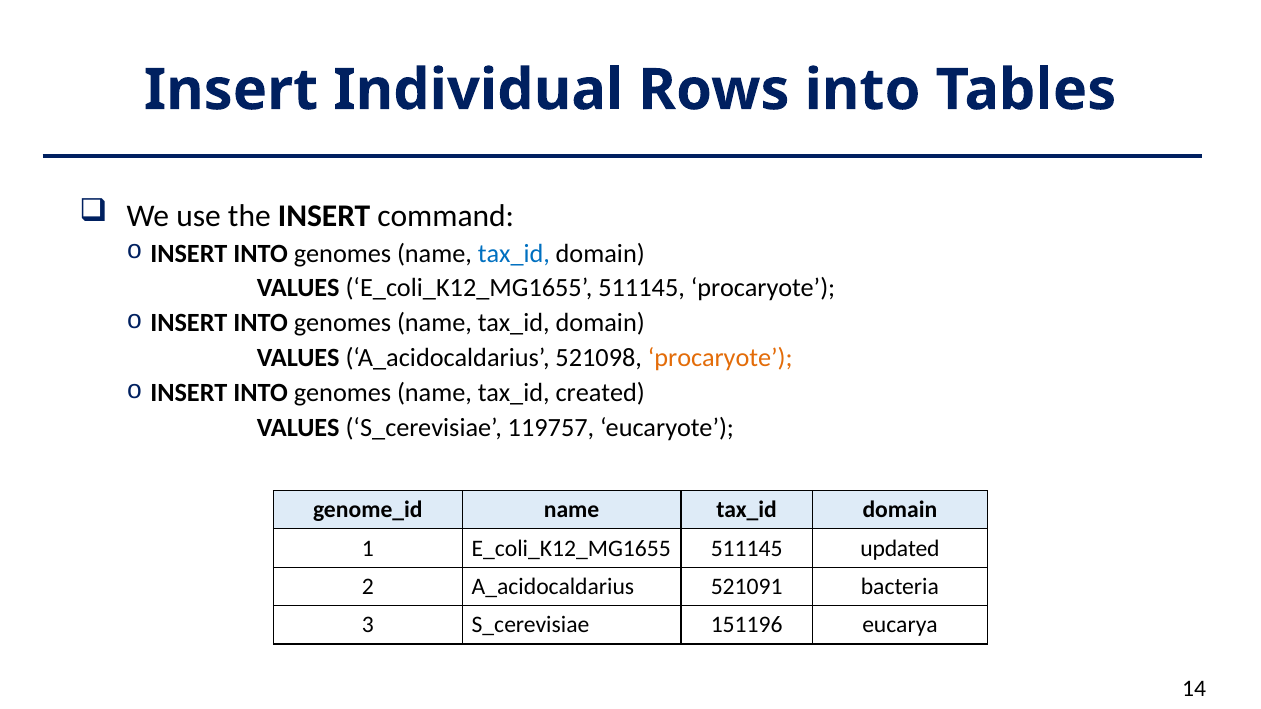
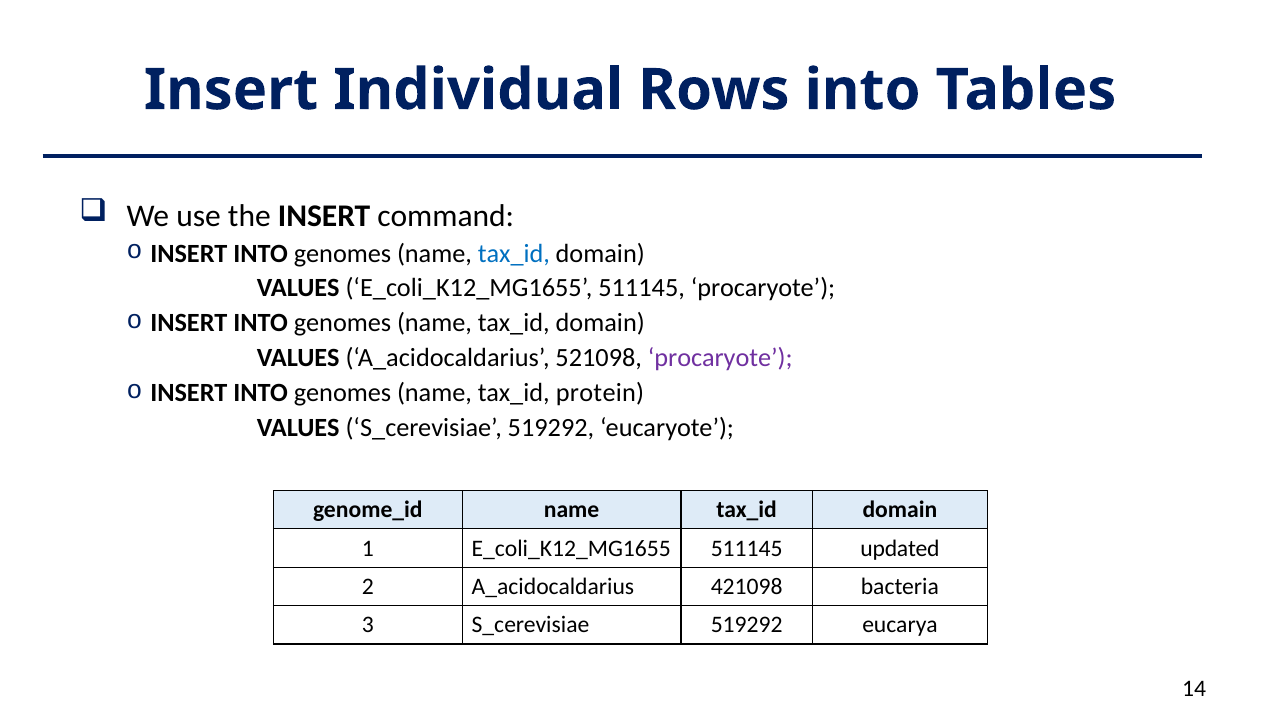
procaryote colour: orange -> purple (720, 358)
created: created -> protein (600, 393)
VALUES S_cerevisiae 119757: 119757 -> 519292 (551, 428)
521091: 521091 -> 421098 (747, 587)
3 S_cerevisiae 151196: 151196 -> 519292 (747, 625)
